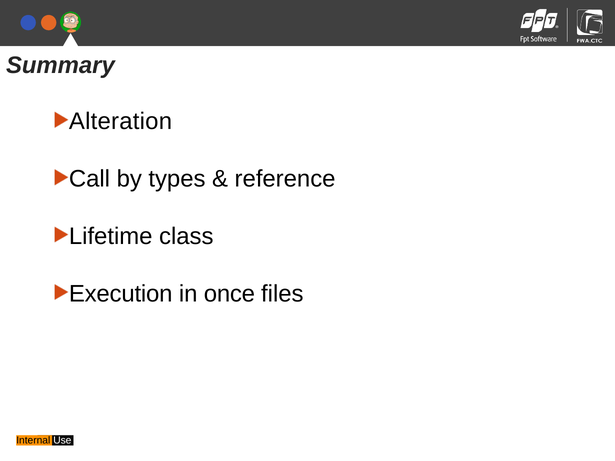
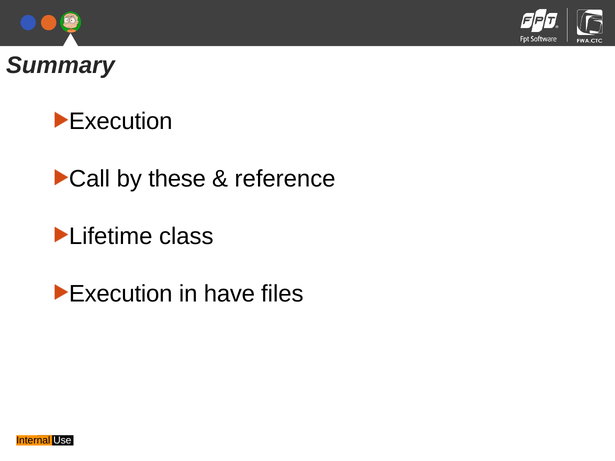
Alteration: Alteration -> Execution (121, 122)
types: types -> these (177, 179)
once: once -> have (229, 294)
